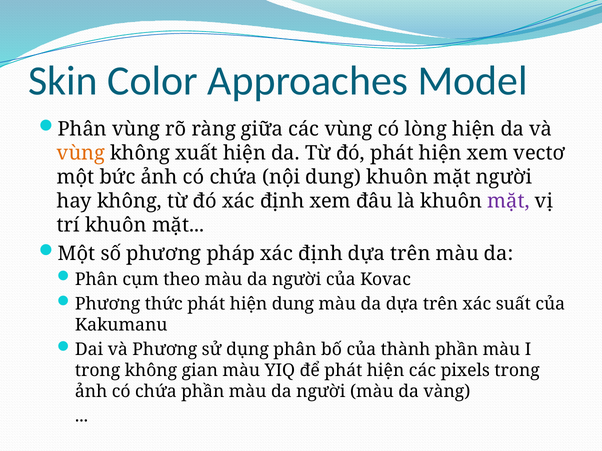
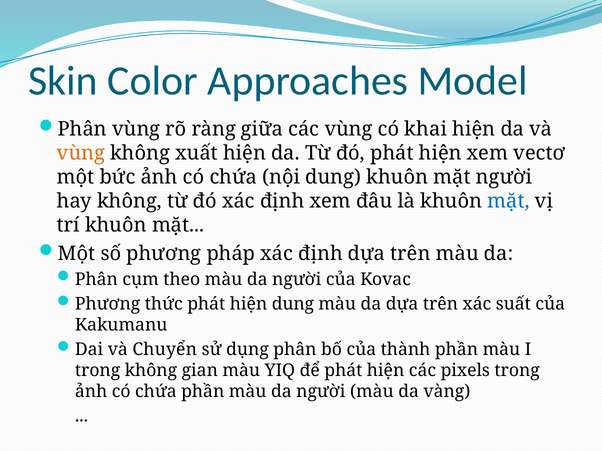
lòng: lòng -> khai (426, 129)
mặt colour: purple -> blue (509, 202)
và Phương: Phương -> Chuyển (165, 350)
